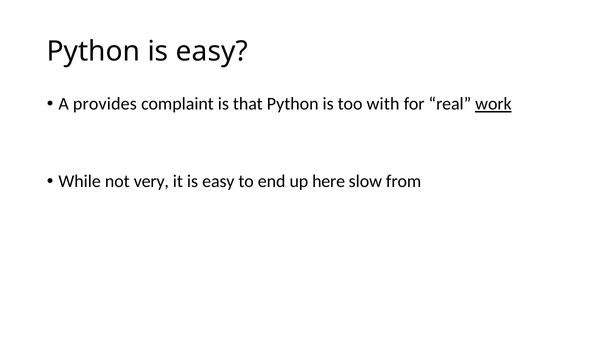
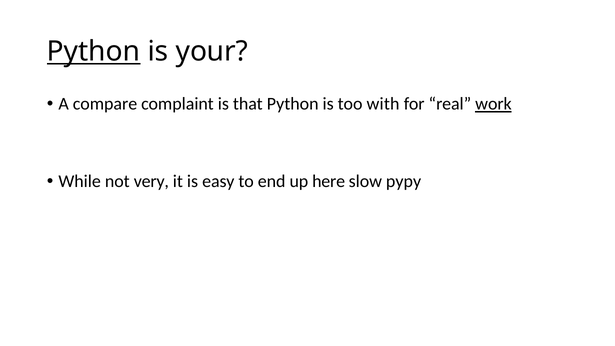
Python underline: none -> present (94, 52)
easy: easy -> your (212, 52)
provides: provides -> compare (105, 104)
from: from -> pypy (404, 181)
